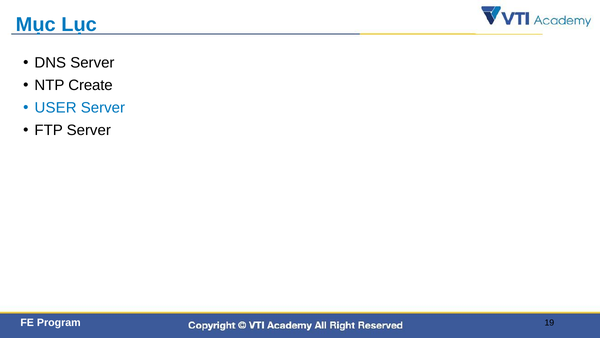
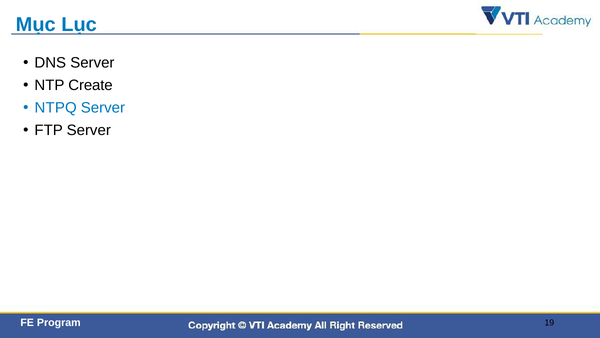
USER: USER -> NTPQ (56, 108)
